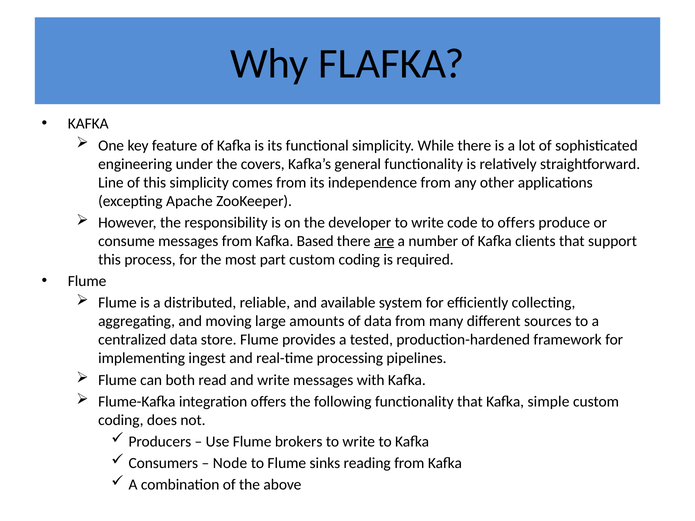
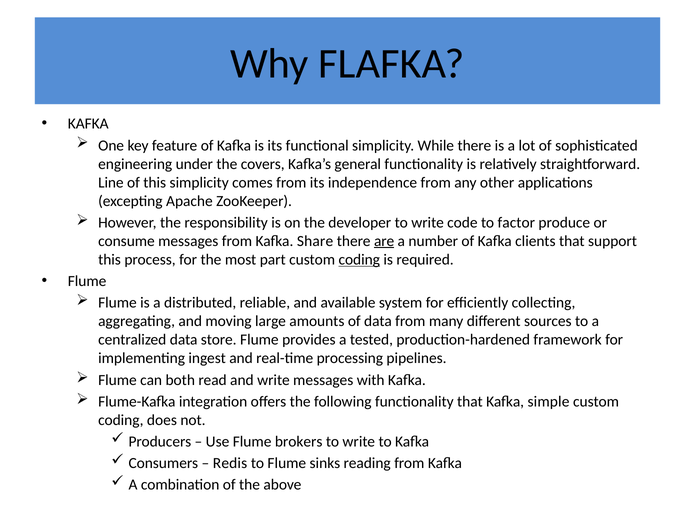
to offers: offers -> factor (516, 223)
Based: Based -> Share (315, 241)
coding underline: none -> present (359, 260)
Node: Node -> Redis (230, 464)
